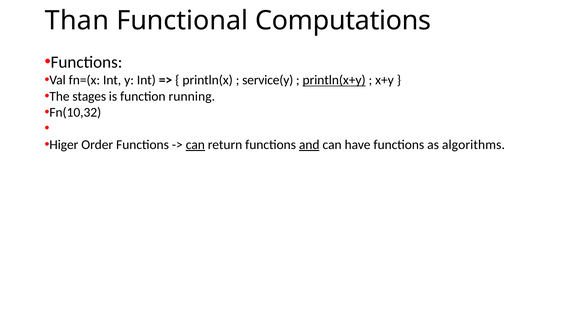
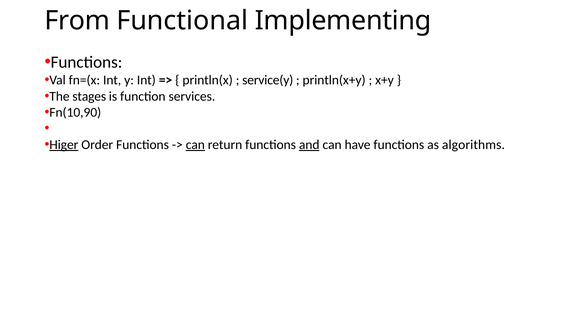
Than: Than -> From (77, 21)
Computations: Computations -> Implementing (343, 21)
println(x+y underline: present -> none (334, 80)
running: running -> services (192, 96)
Fn(10,32: Fn(10,32 -> Fn(10,90 (75, 113)
Higer underline: none -> present (64, 145)
